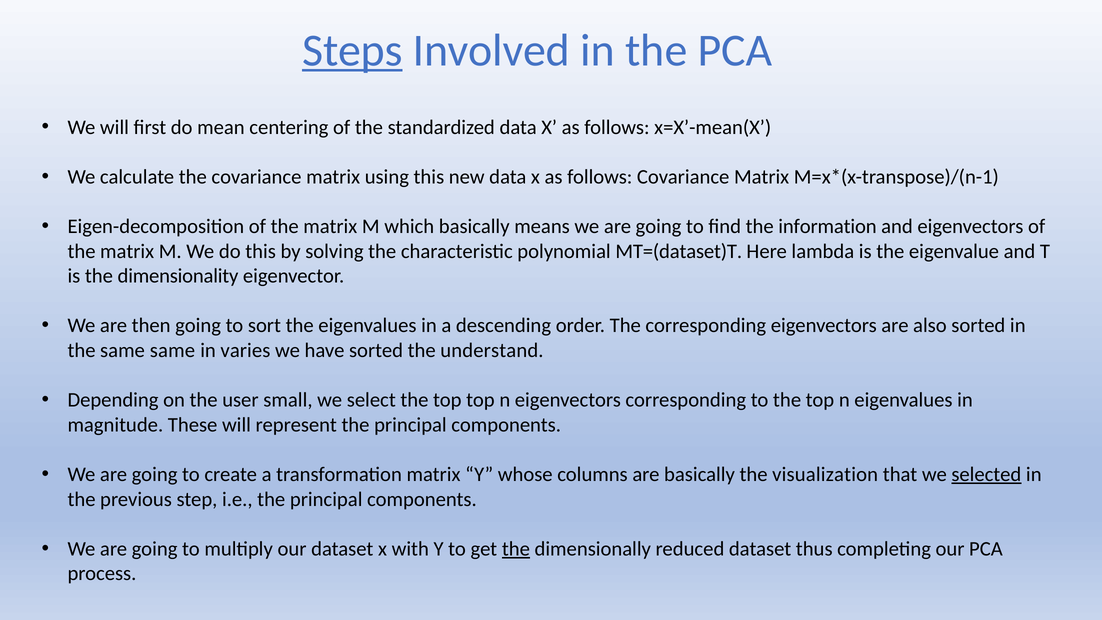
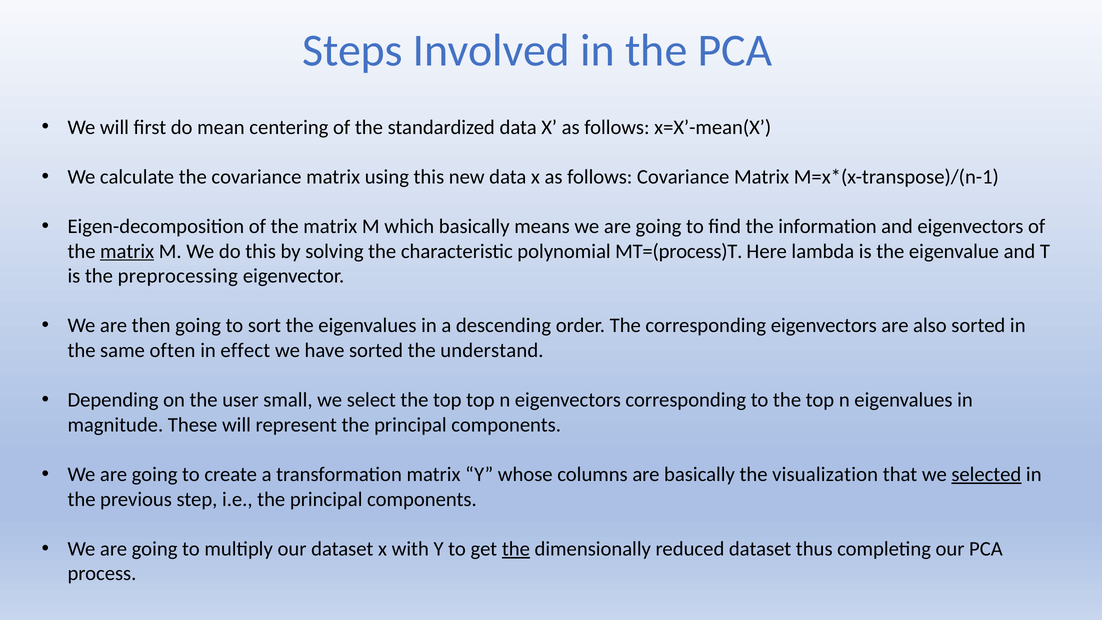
Steps underline: present -> none (352, 50)
matrix underline: none -> present (127, 251)
MT=(dataset)T: MT=(dataset)T -> MT=(process)T (679, 251)
dimensionality: dimensionality -> preprocessing (178, 276)
same same: same -> often (172, 350)
varies: varies -> effect (245, 350)
